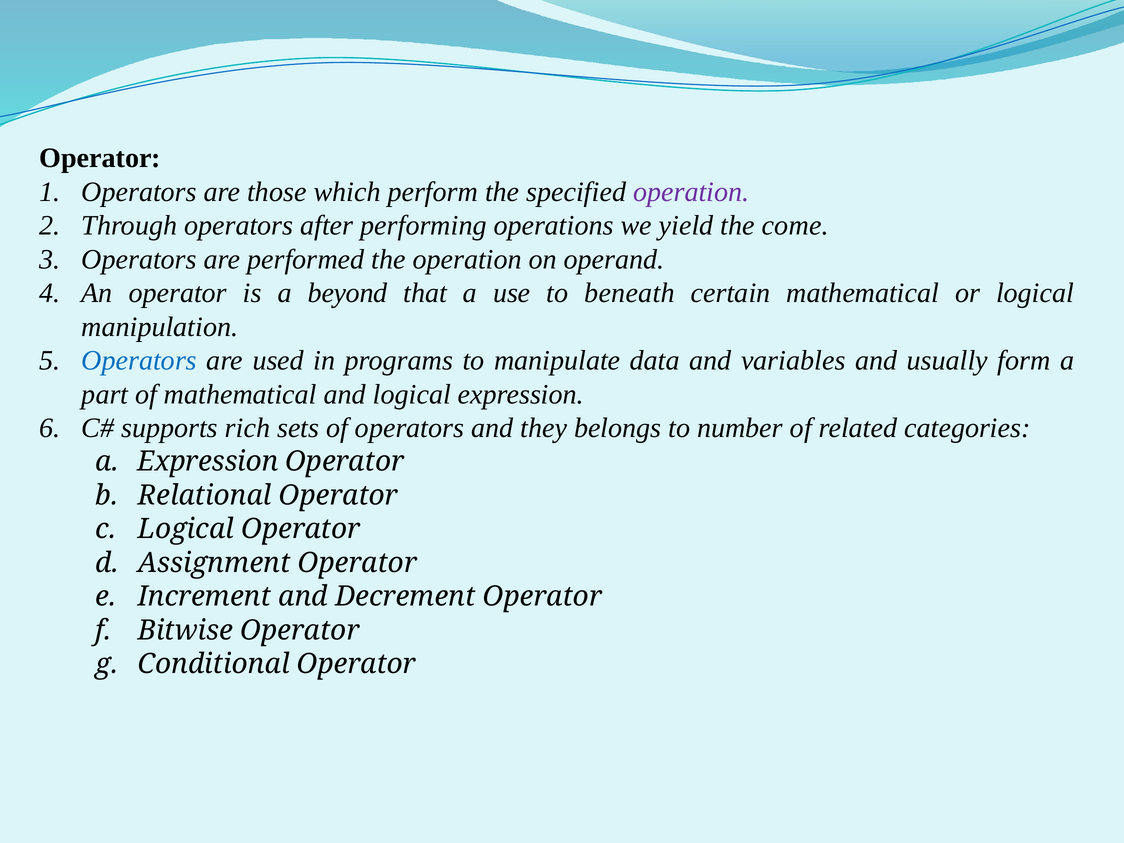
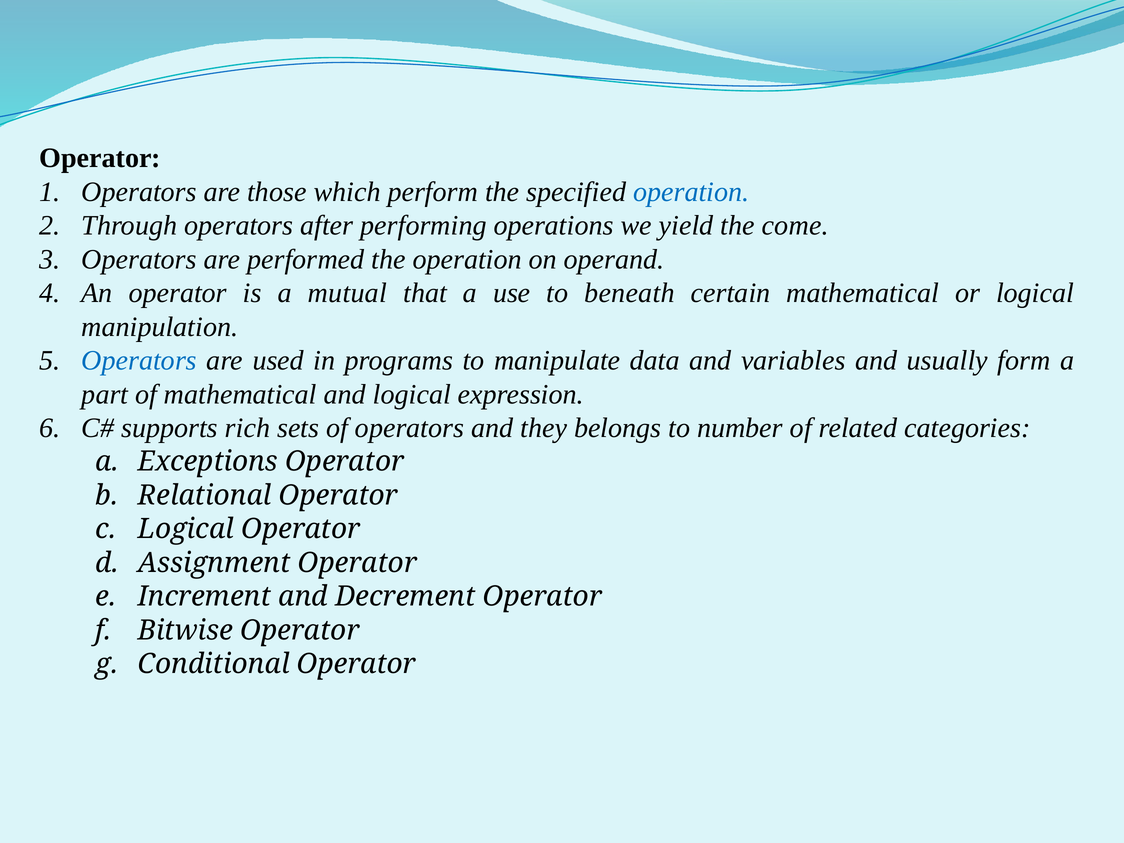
operation colour: purple -> blue (691, 192)
beyond: beyond -> mutual (347, 293)
a Expression: Expression -> Exceptions (208, 462)
